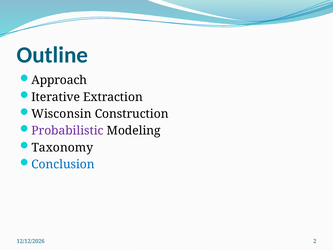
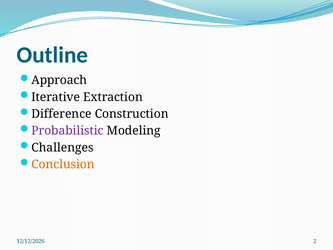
Wisconsin: Wisconsin -> Difference (61, 114)
Taxonomy: Taxonomy -> Challenges (62, 147)
Conclusion colour: blue -> orange (63, 164)
